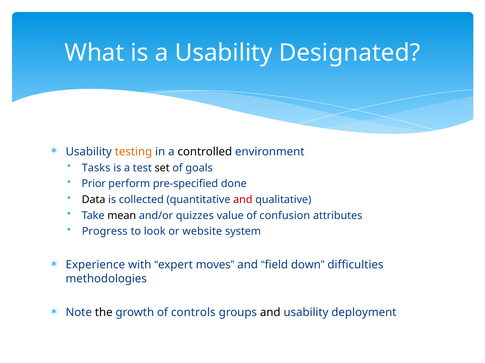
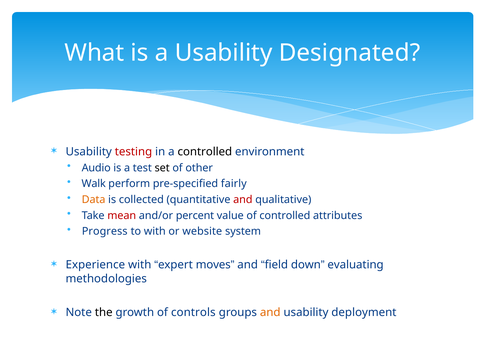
testing colour: orange -> red (133, 152)
Tasks: Tasks -> Audio (96, 168)
goals: goals -> other (199, 168)
Prior: Prior -> Walk (94, 184)
done: done -> fairly (234, 184)
Data colour: black -> orange (94, 200)
mean colour: black -> red (122, 216)
quizzes: quizzes -> percent (195, 216)
of confusion: confusion -> controlled (285, 216)
to look: look -> with (155, 232)
difficulties: difficulties -> evaluating (356, 265)
and colour: black -> orange (270, 313)
